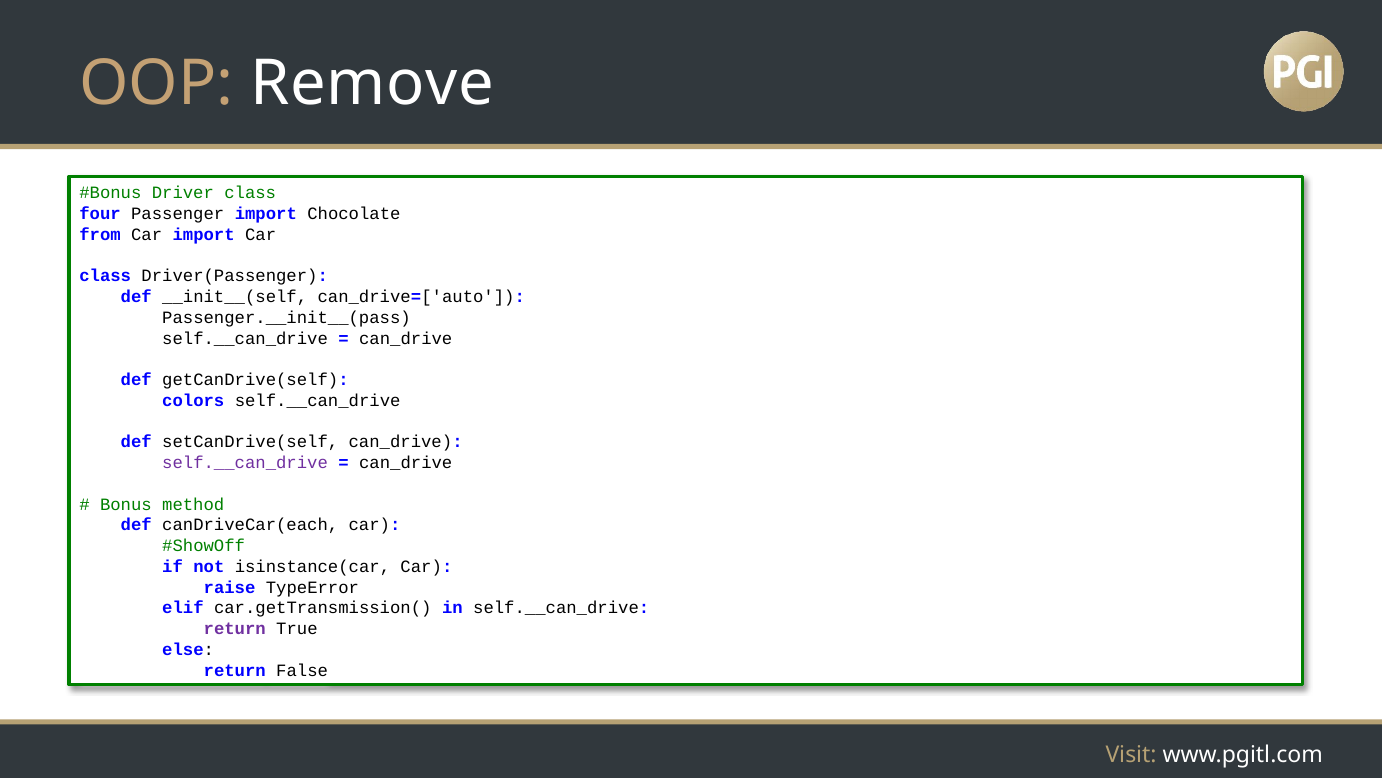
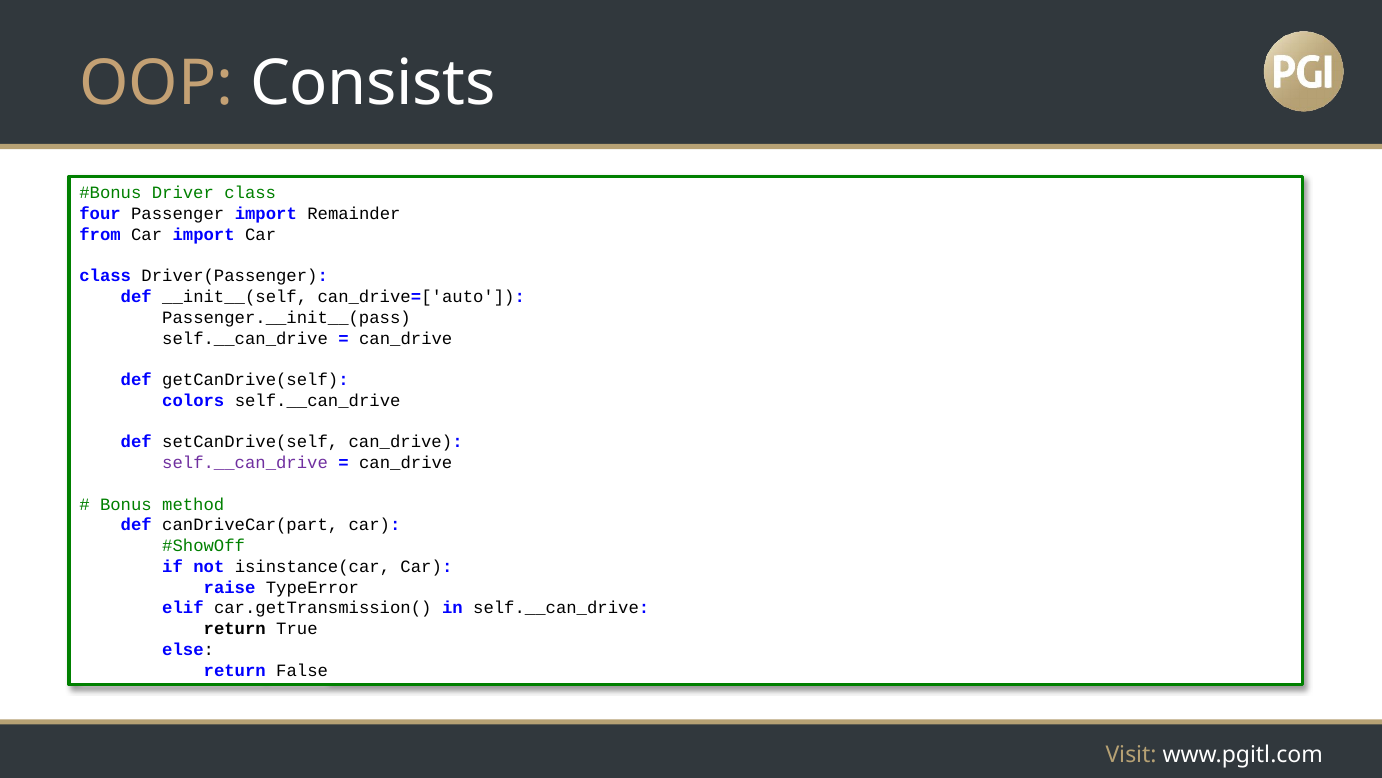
Remove: Remove -> Consists (373, 83)
Chocolate: Chocolate -> Remainder (354, 214)
canDriveCar(each: canDriveCar(each -> canDriveCar(part (250, 525)
return colour: purple -> black (235, 628)
